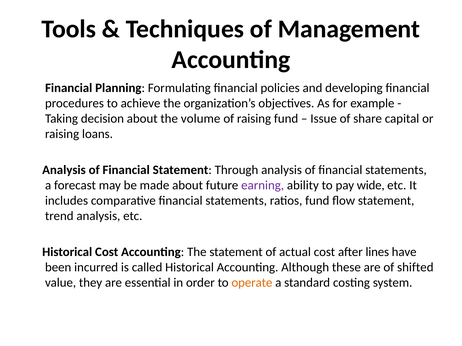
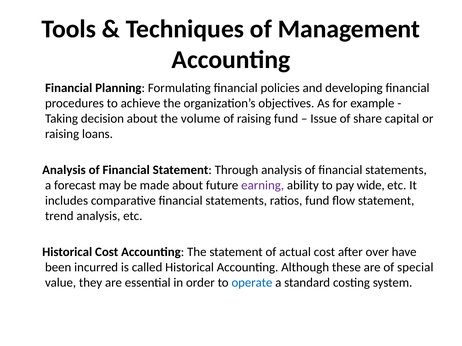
lines: lines -> over (377, 252)
shifted: shifted -> special (415, 268)
operate colour: orange -> blue (252, 283)
